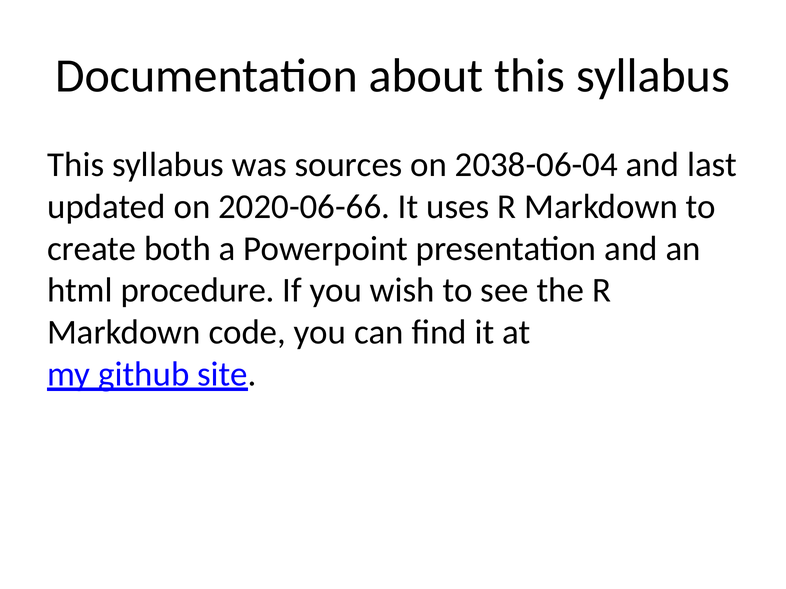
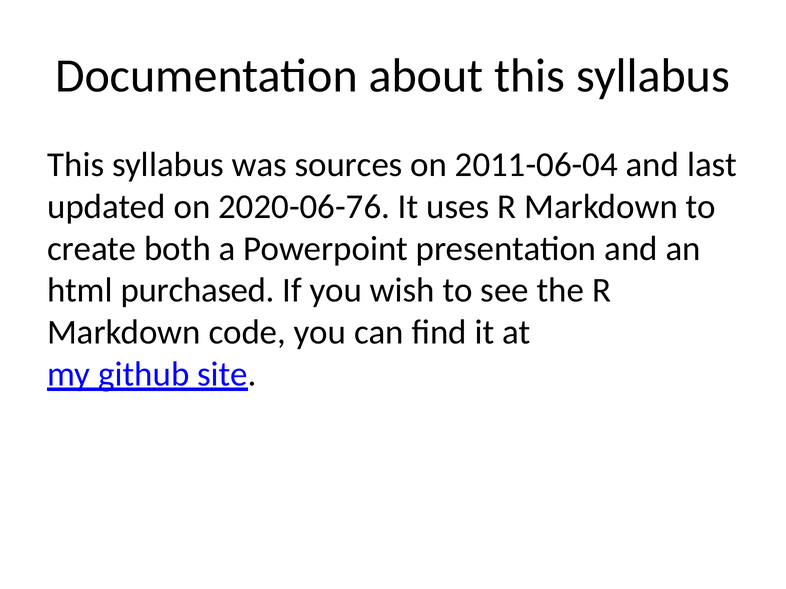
2038-06-04: 2038-06-04 -> 2011-06-04 (536, 165)
2020-06-66: 2020-06-66 -> 2020-06-76 (304, 207)
procedure: procedure -> purchased (198, 291)
